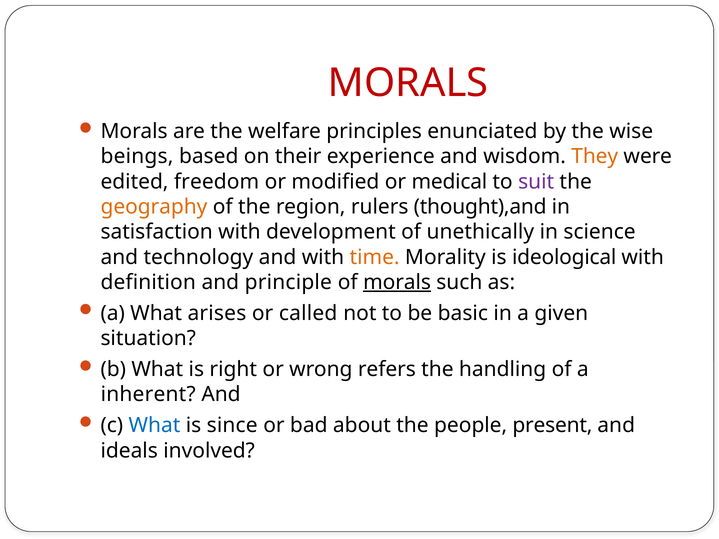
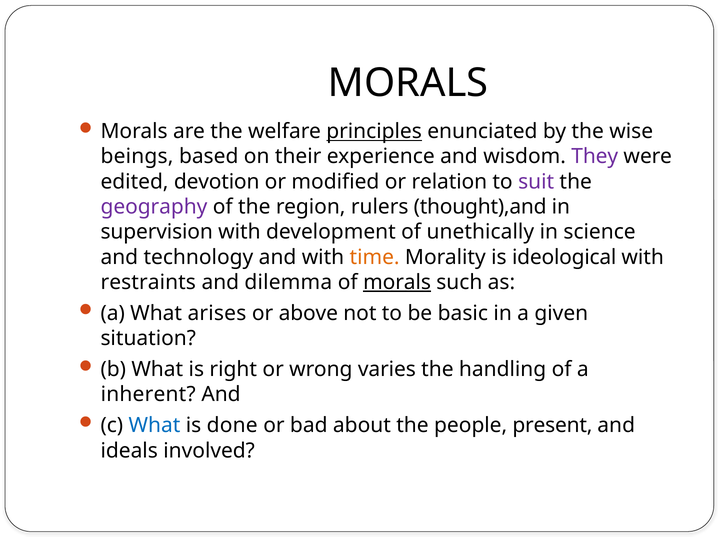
MORALS colour: red -> black (408, 83)
principles underline: none -> present (374, 131)
They colour: orange -> purple (595, 157)
freedom: freedom -> devotion (217, 182)
medical: medical -> relation (449, 182)
geography colour: orange -> purple (154, 207)
satisfaction: satisfaction -> supervision (157, 232)
definition: definition -> restraints (148, 282)
principle: principle -> dilemma (288, 282)
called: called -> above (308, 313)
refers: refers -> varies (387, 370)
since: since -> done (232, 426)
